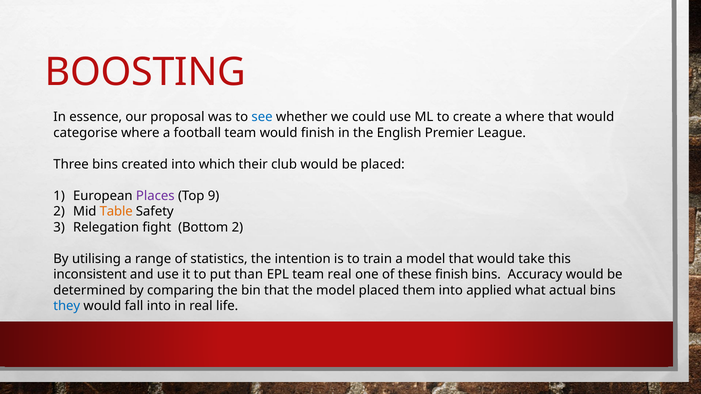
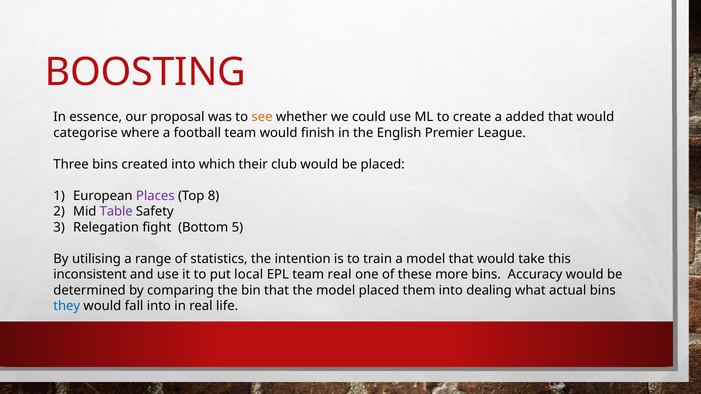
see colour: blue -> orange (262, 117)
a where: where -> added (525, 117)
9: 9 -> 8 (214, 196)
Table colour: orange -> purple (116, 212)
Bottom 2: 2 -> 5 (237, 227)
than: than -> local (249, 275)
these finish: finish -> more (452, 275)
applied: applied -> dealing (489, 291)
